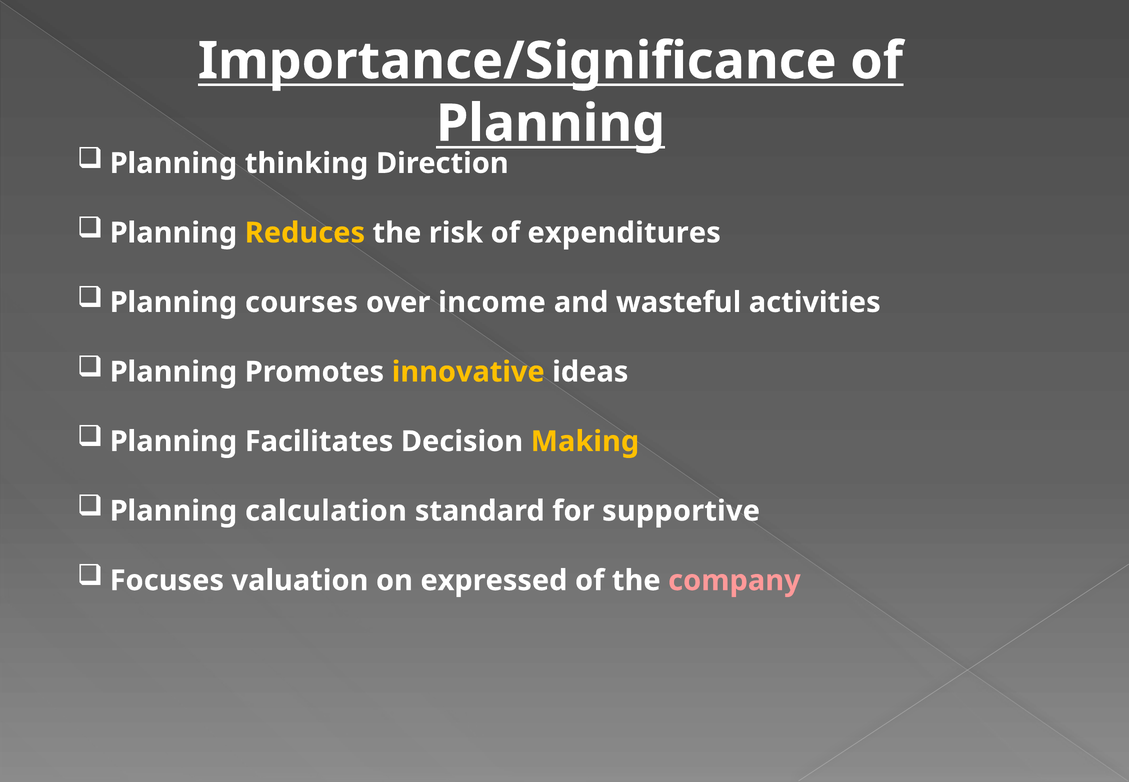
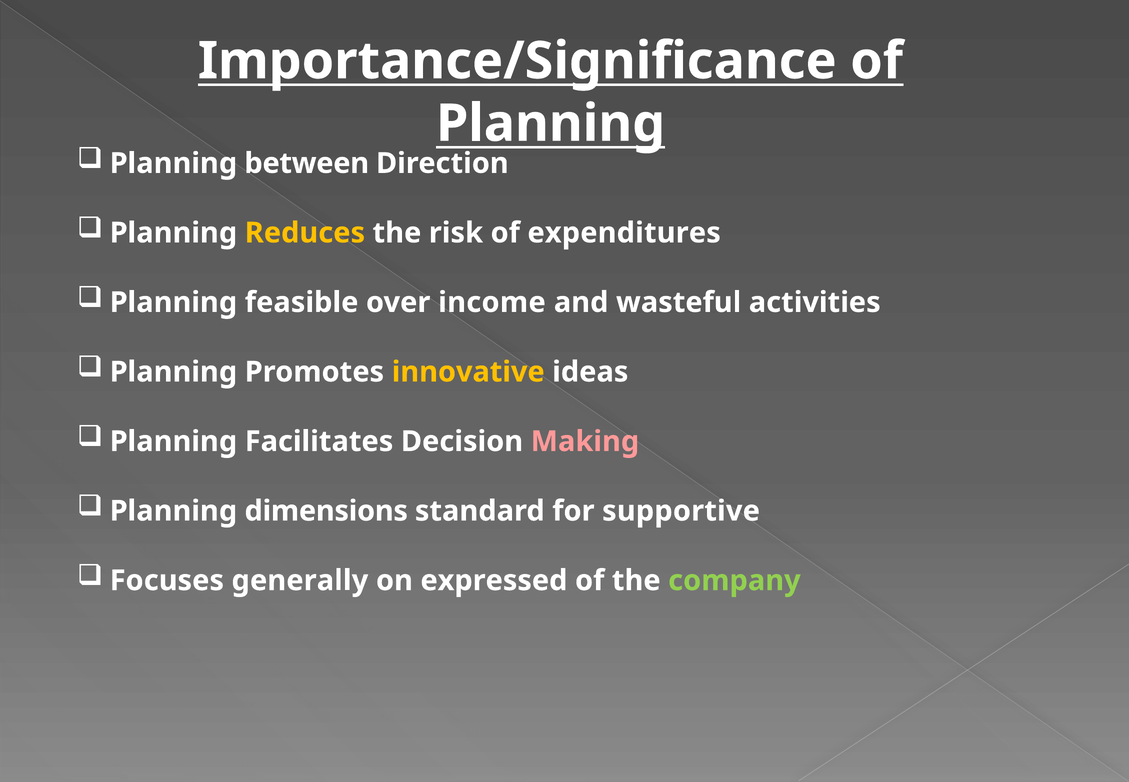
thinking: thinking -> between (307, 163)
courses: courses -> feasible (302, 302)
Making colour: yellow -> pink (585, 441)
calculation: calculation -> dimensions (326, 511)
valuation: valuation -> generally (300, 580)
company colour: pink -> light green (734, 580)
